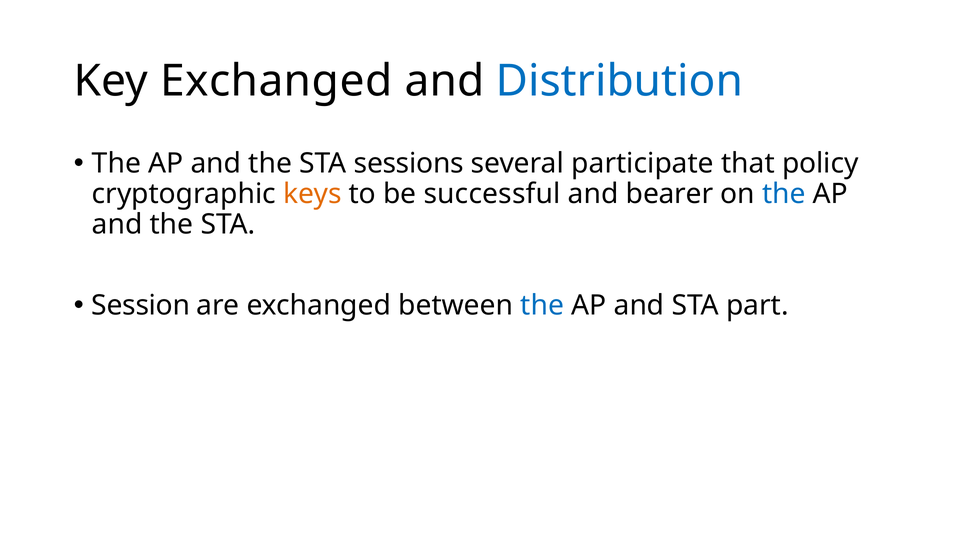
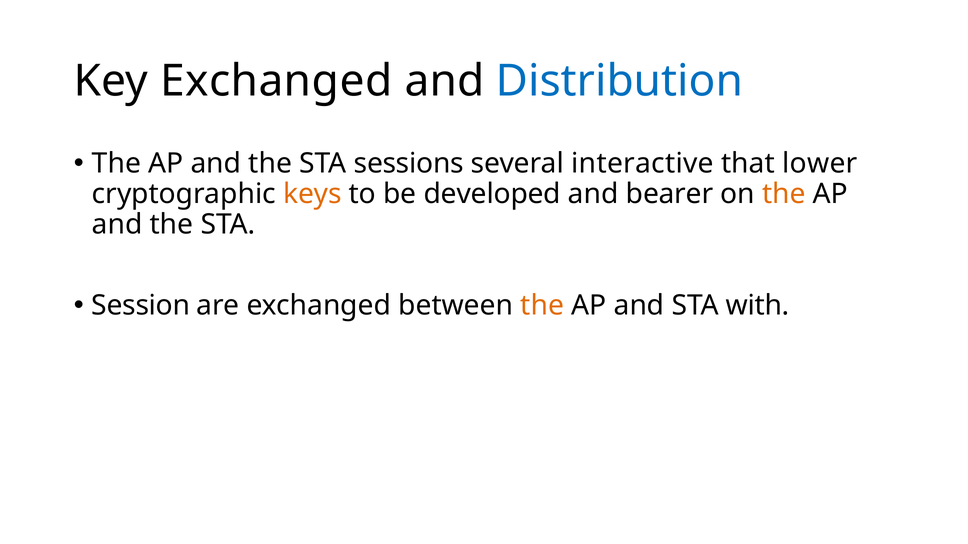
participate: participate -> interactive (642, 164)
policy: policy -> lower (820, 164)
successful: successful -> developed (492, 194)
the colour: blue -> orange (784, 194)
the colour: blue -> orange (542, 306)
part: part -> with (758, 306)
